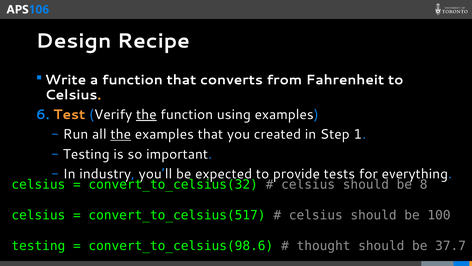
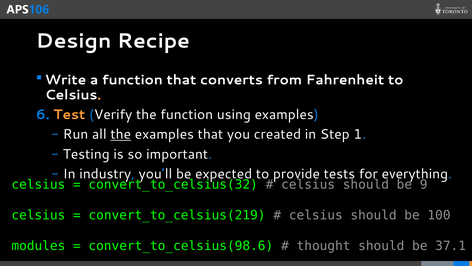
the underline: present -> none (146, 114)
8: 8 -> 9 (424, 184)
convert_to_celsius(517: convert_to_celsius(517 -> convert_to_celsius(219 (177, 215)
testing: testing -> modules (38, 246)
37.7: 37.7 -> 37.1 (451, 246)
